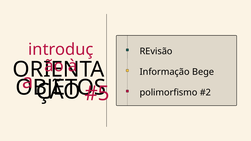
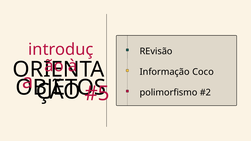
Bege: Bege -> Coco (203, 72)
